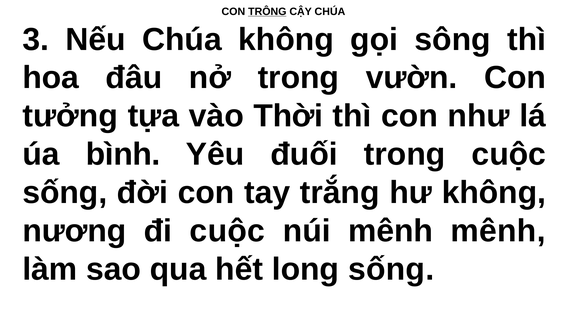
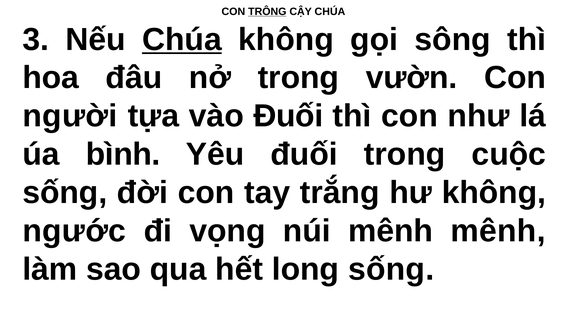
Chúa underline: none -> present (182, 39)
tưởng: tưởng -> người (70, 116)
vào Thời: Thời -> Đuối (288, 116)
nương: nương -> ngước (74, 231)
đi cuộc: cuộc -> vọng (227, 231)
